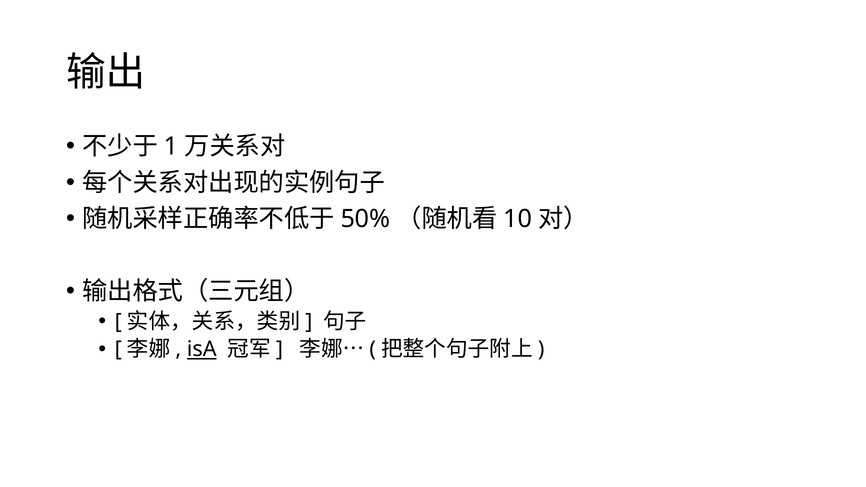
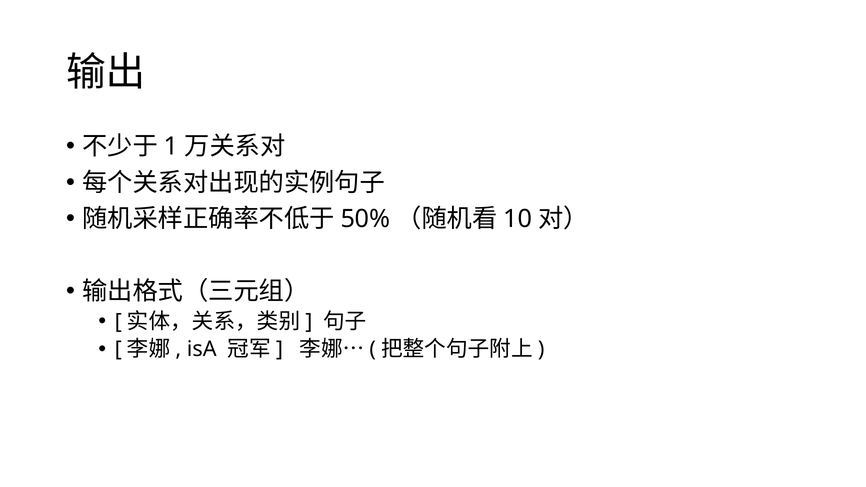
isA underline: present -> none (202, 349)
